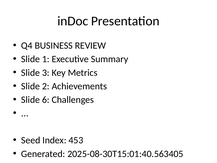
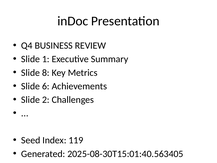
3: 3 -> 8 (46, 73)
2: 2 -> 6 (46, 86)
6: 6 -> 2 (46, 100)
453: 453 -> 119 (76, 140)
